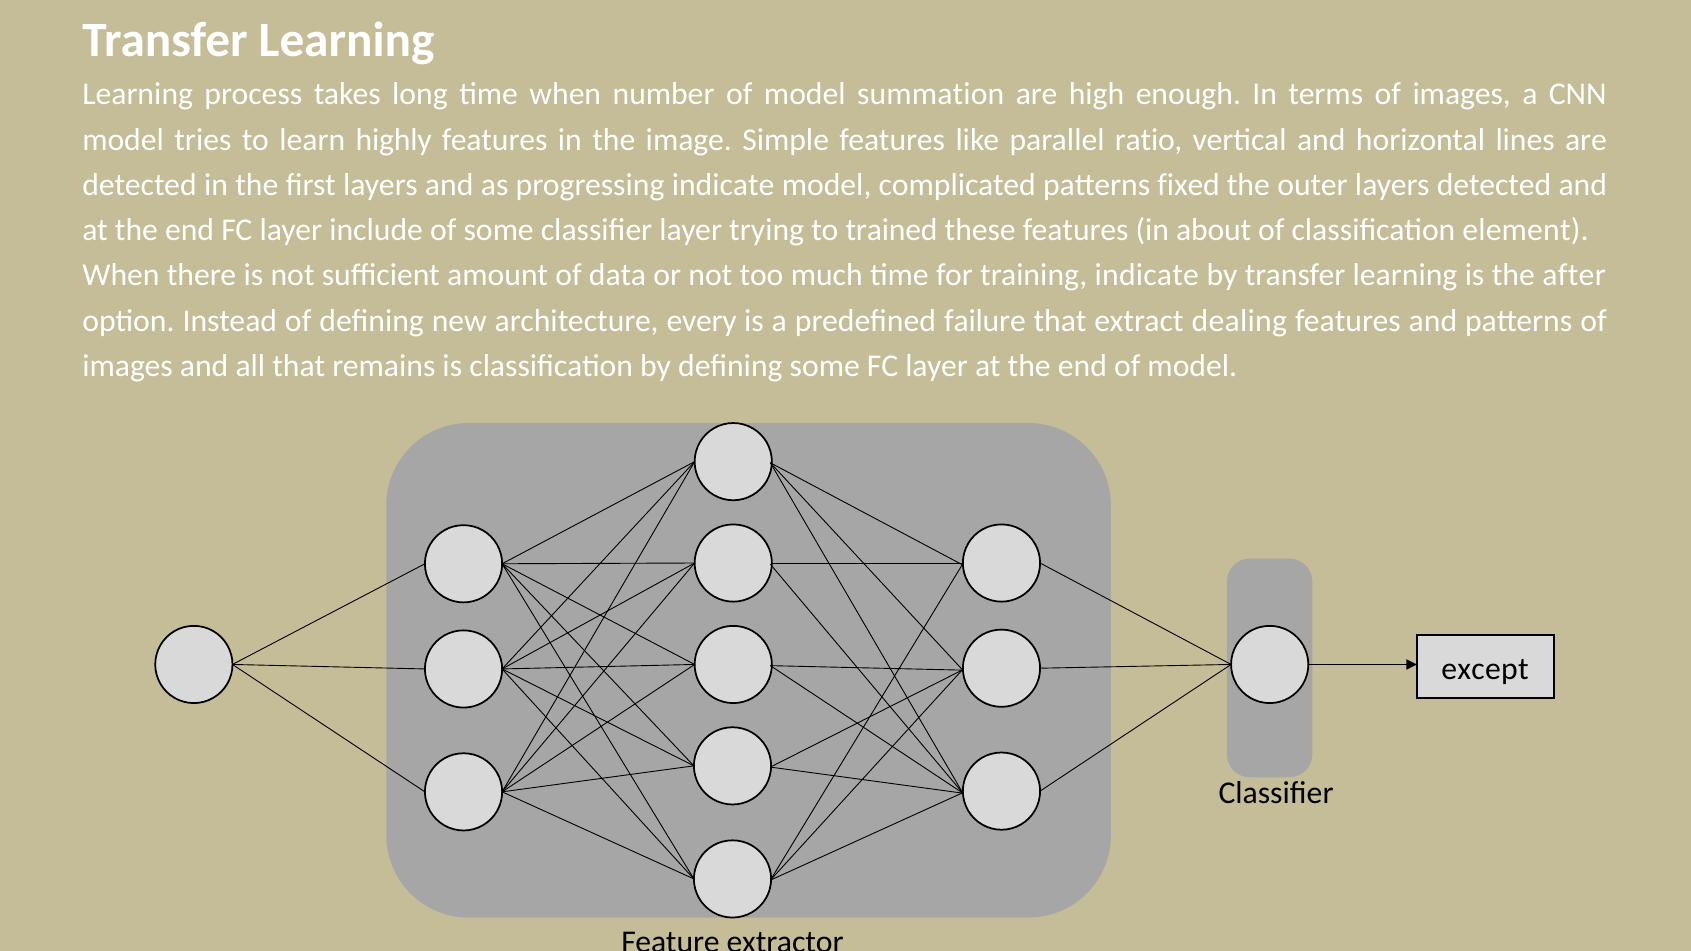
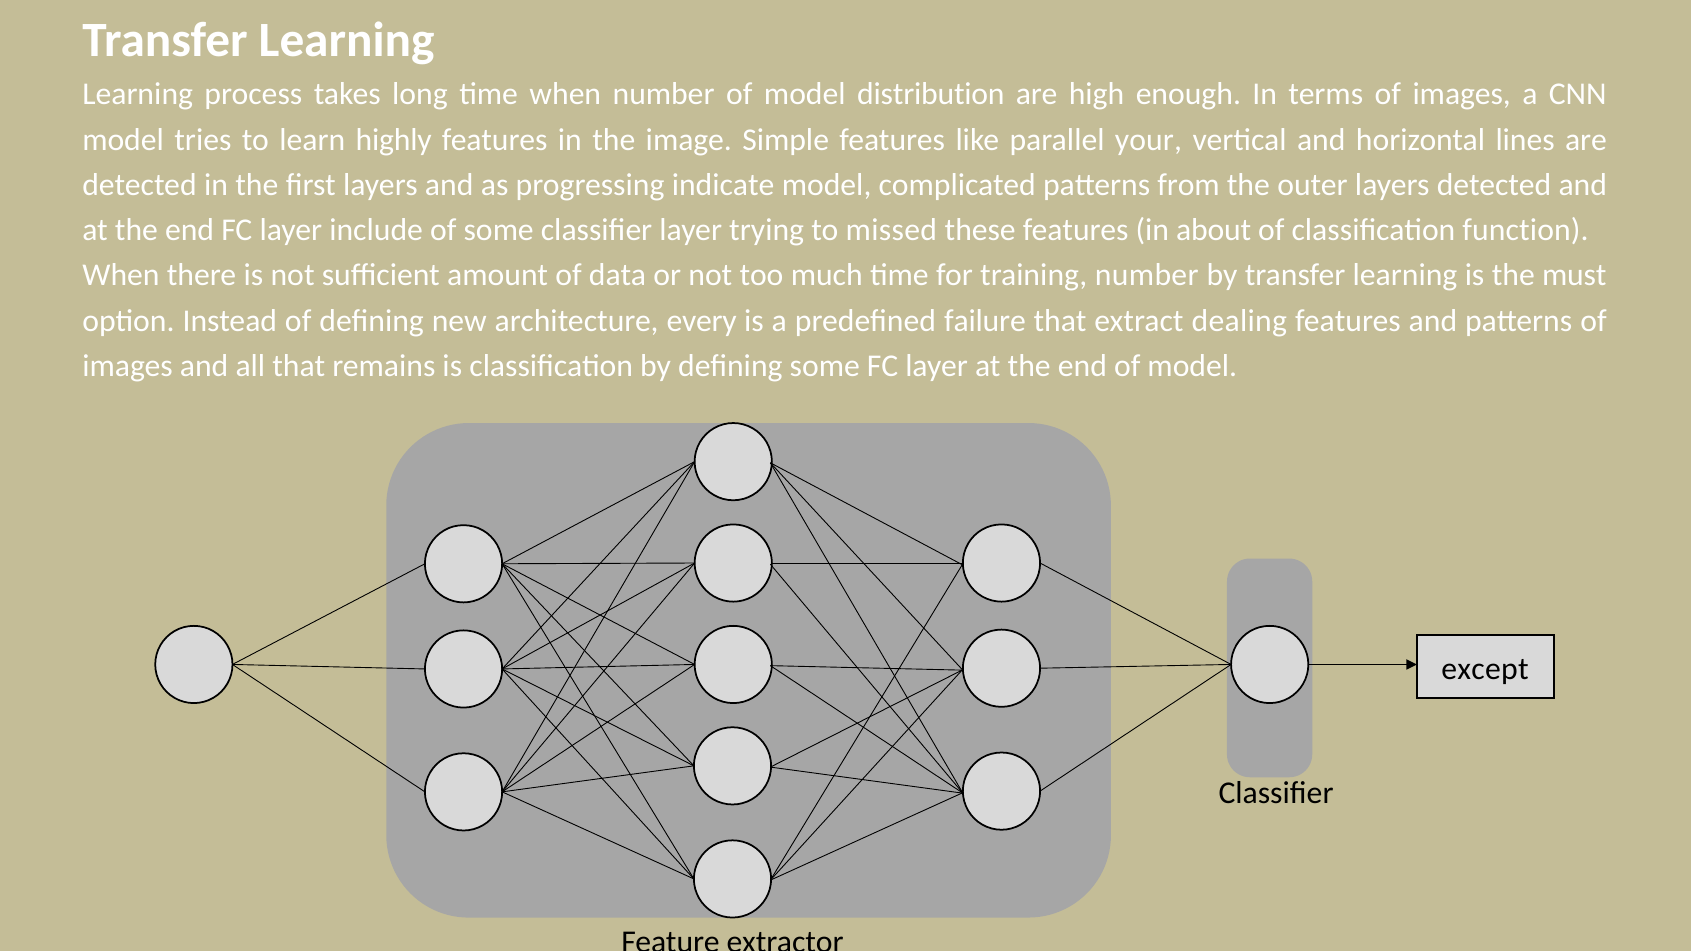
summation: summation -> distribution (931, 95)
ratio: ratio -> your (1148, 140)
fixed: fixed -> from (1189, 185)
trained: trained -> missed (891, 230)
element: element -> function (1526, 230)
training indicate: indicate -> number (1147, 275)
after: after -> must (1574, 275)
